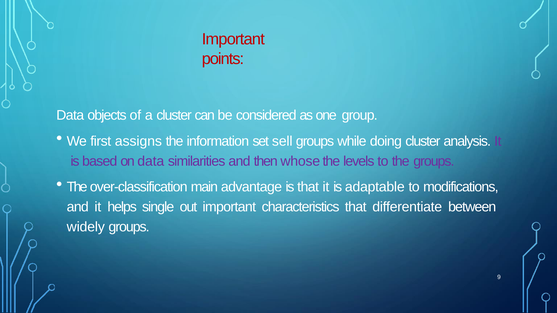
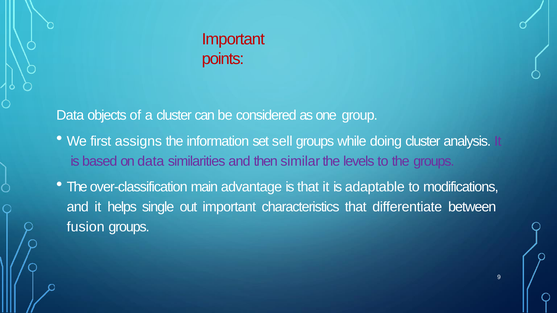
whose: whose -> similar (300, 161)
widely: widely -> fusion (86, 227)
